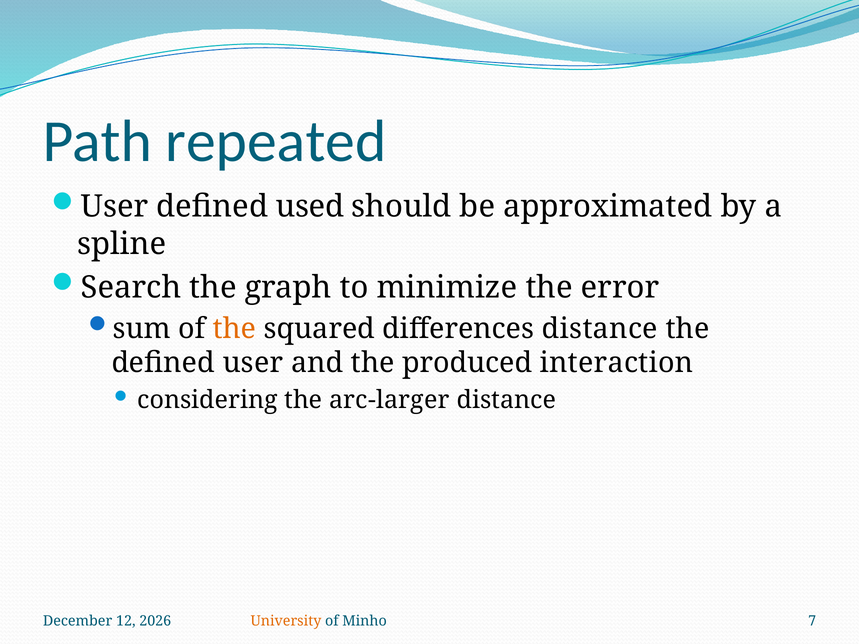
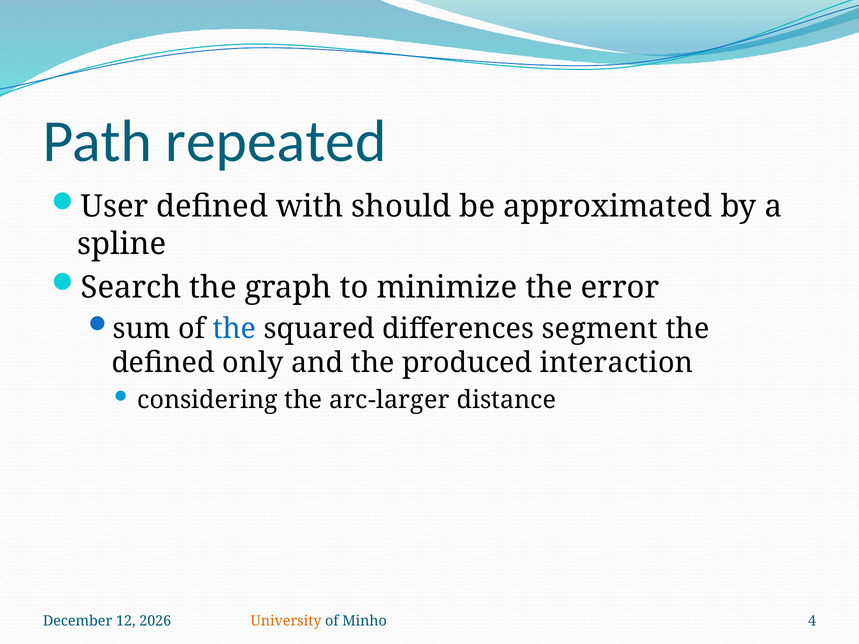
used: used -> with (310, 207)
the colour: orange -> blue (235, 329)
differences distance: distance -> segment (600, 329)
defined user: user -> only (253, 363)
7: 7 -> 4 (812, 622)
